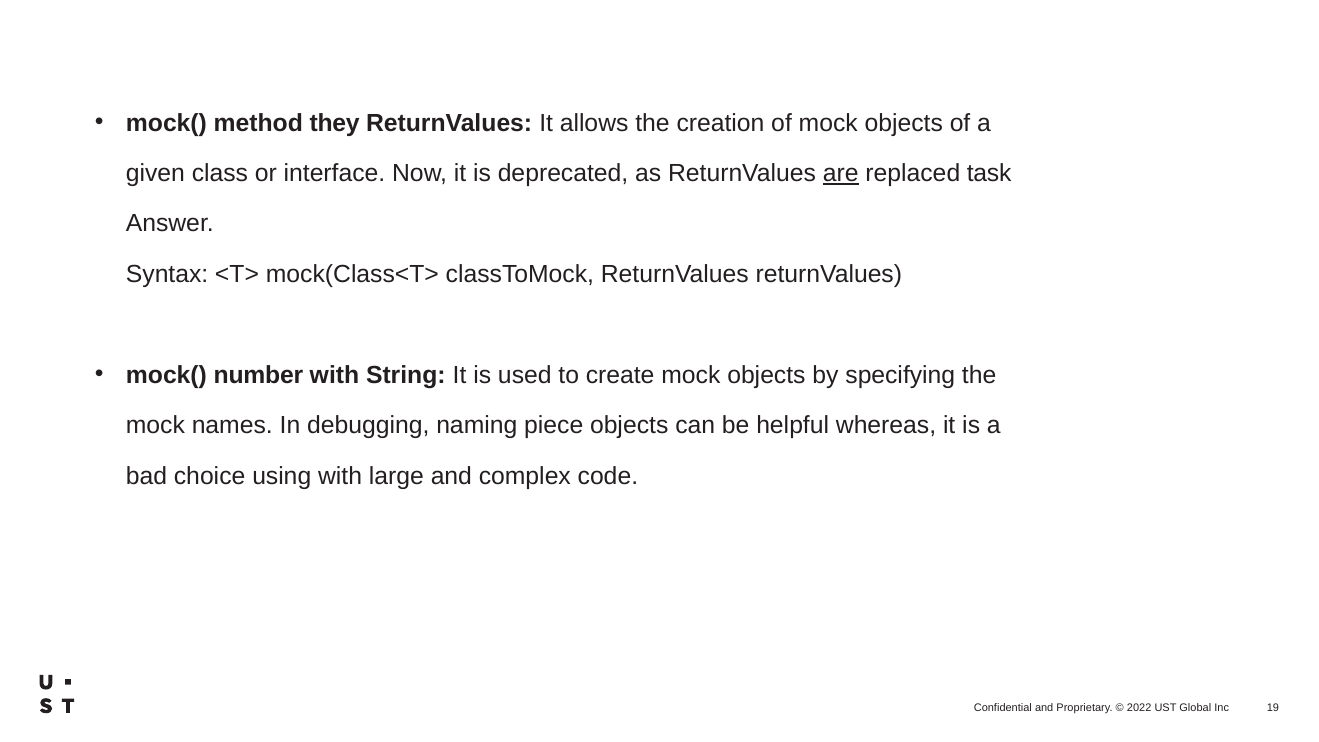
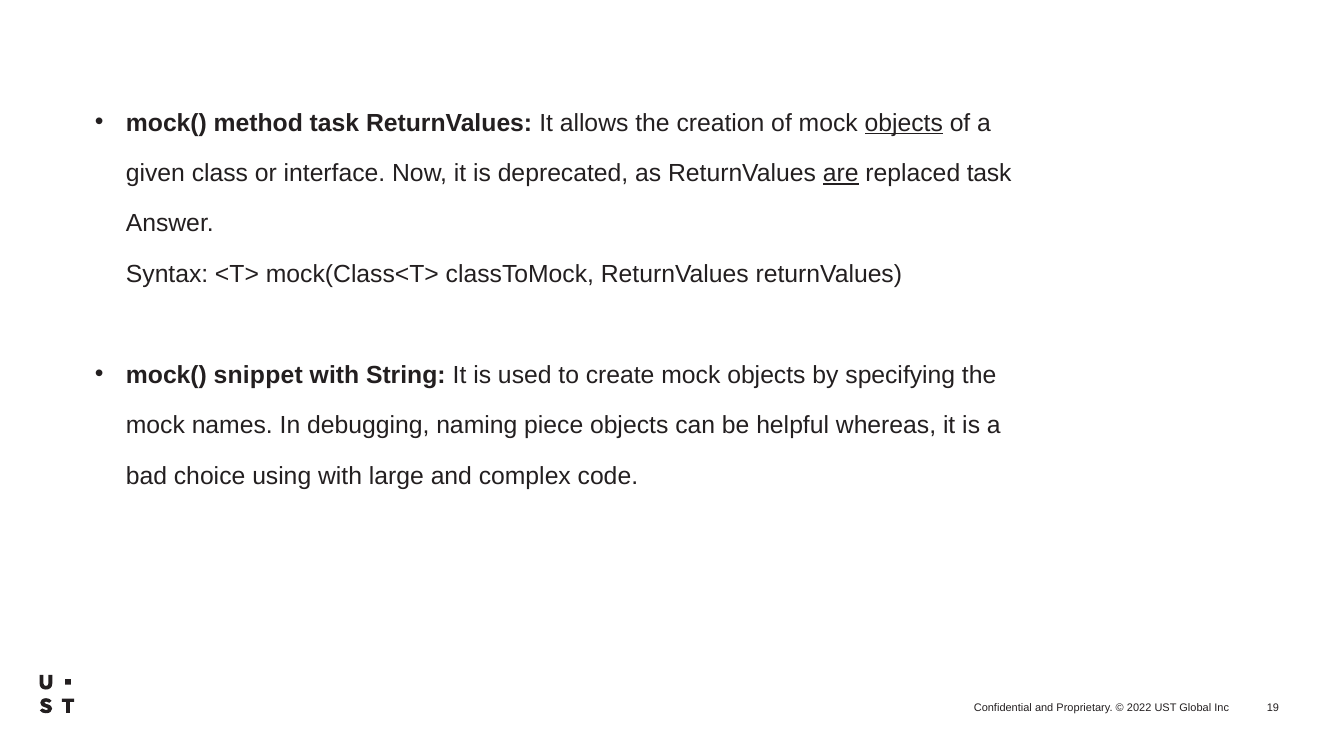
method they: they -> task (334, 123)
objects underline: none -> present (904, 123)
number: number -> snippet (258, 375)
